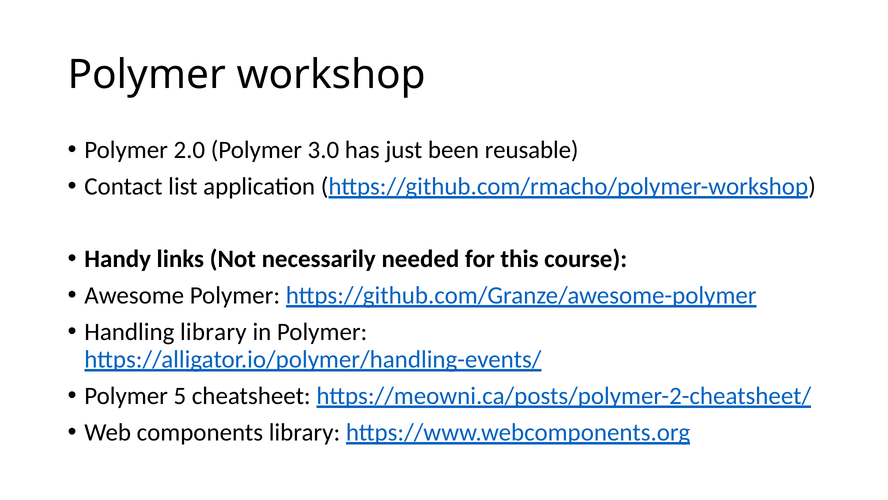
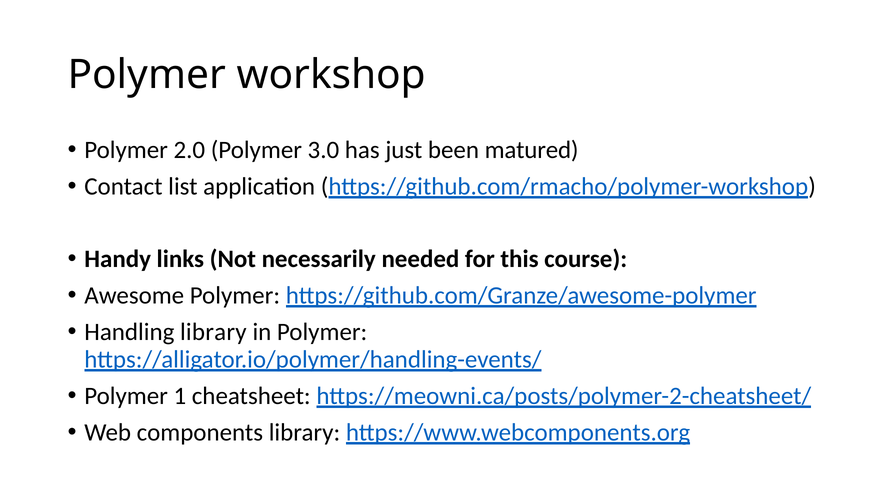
reusable: reusable -> matured (532, 150)
5: 5 -> 1 (180, 396)
